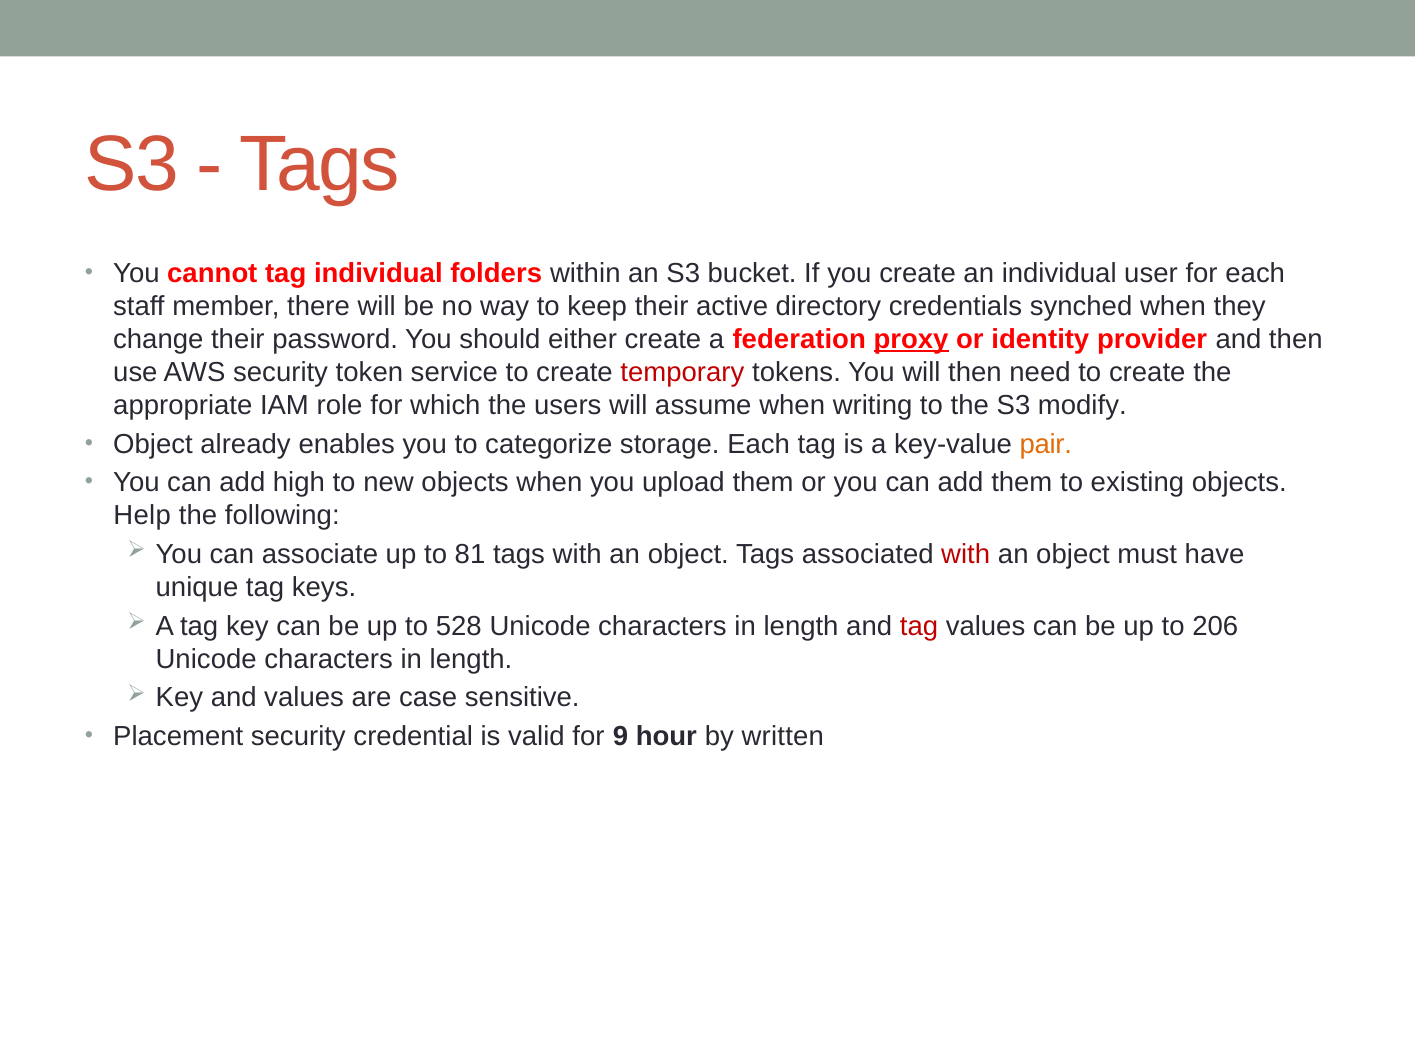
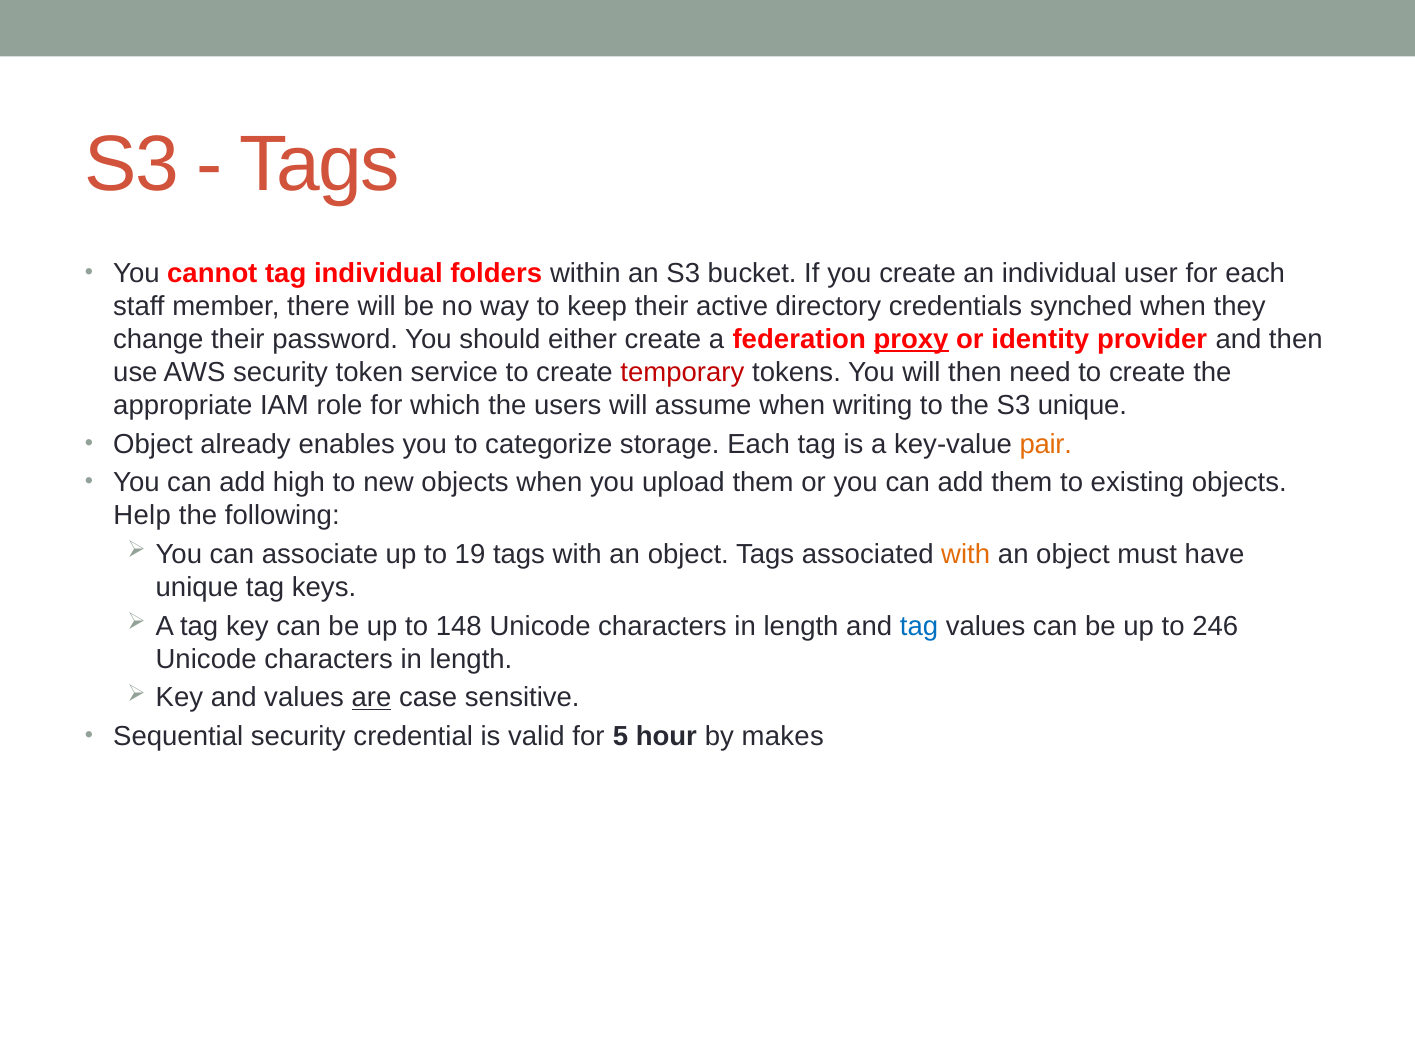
S3 modify: modify -> unique (1082, 406)
81: 81 -> 19 (470, 554)
with colour: red -> orange (966, 554)
528: 528 -> 148 (459, 626)
tag colour: red -> blue (919, 626)
206: 206 -> 246 (1215, 626)
are underline: none -> present (371, 698)
Placement: Placement -> Sequential (178, 736)
9: 9 -> 5 (621, 736)
written: written -> makes (783, 736)
